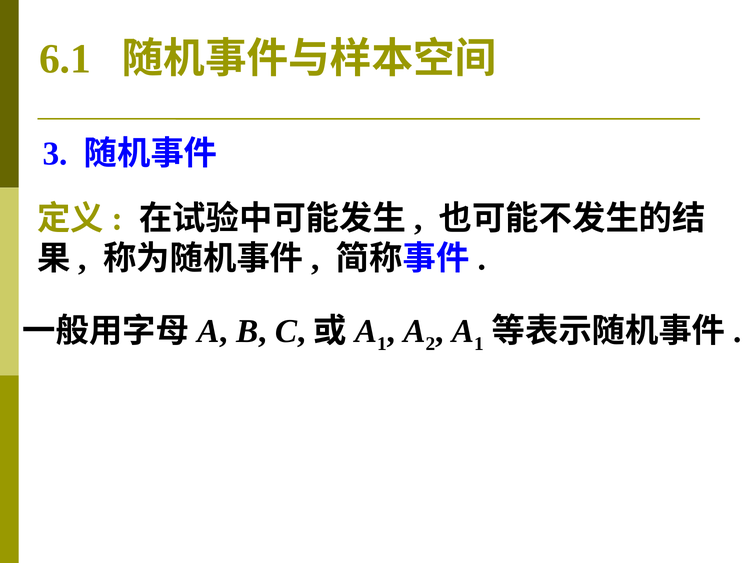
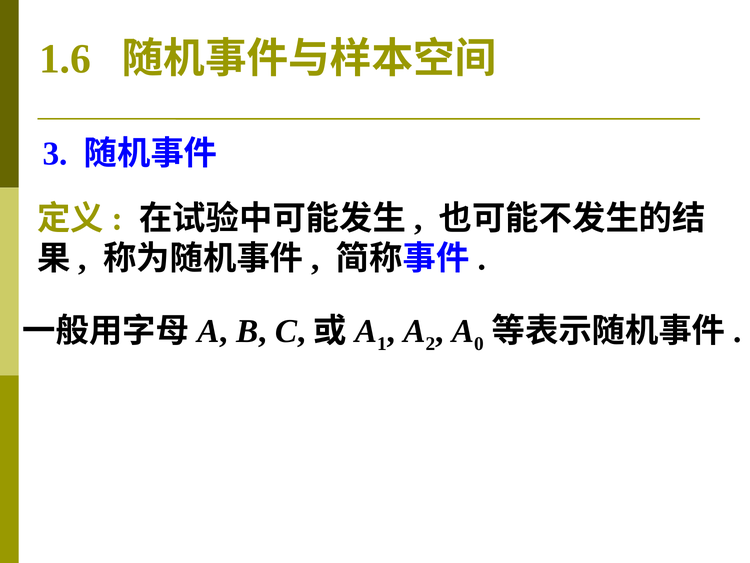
6.1: 6.1 -> 1.6 (65, 59)
1: 1 -> 0 (479, 344)
